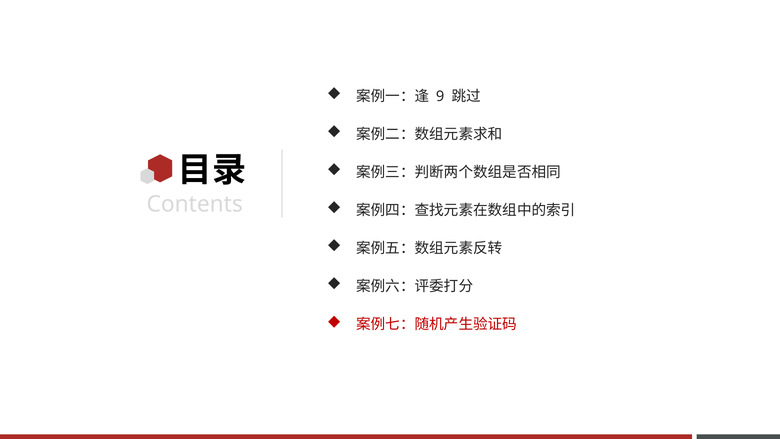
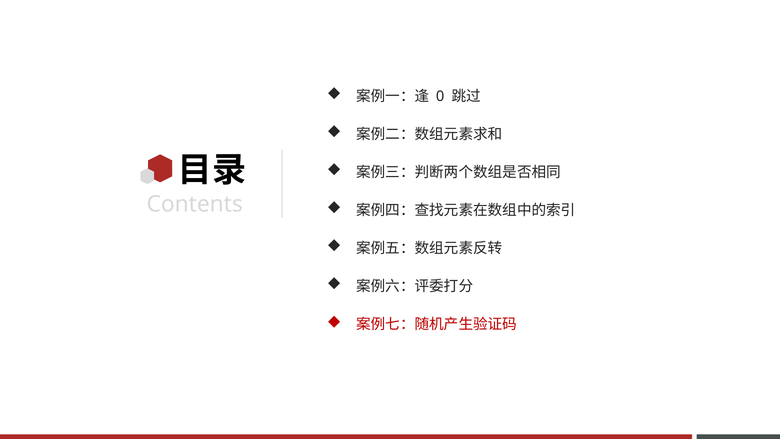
9: 9 -> 0 (440, 96)
